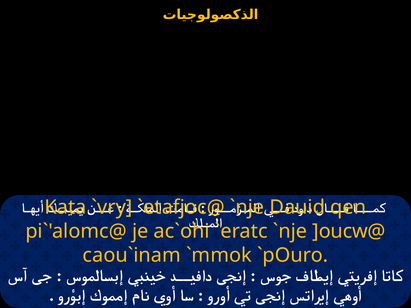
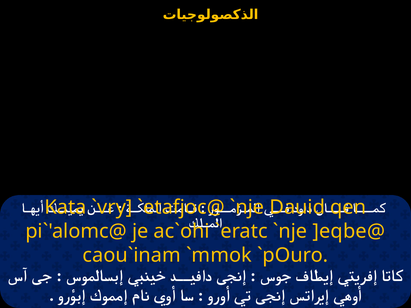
]oucw@: ]oucw@ -> ]eqbe@ (349, 231)
